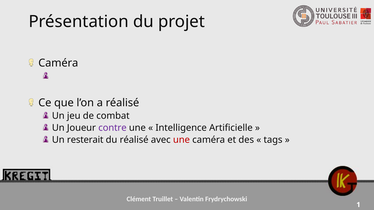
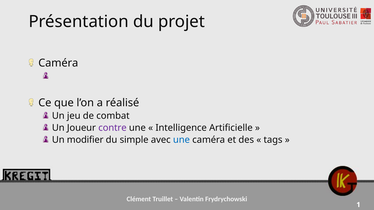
resterait: resterait -> modifier (85, 140)
du réalisé: réalisé -> simple (134, 140)
une colour: red -> blue (181, 140)
